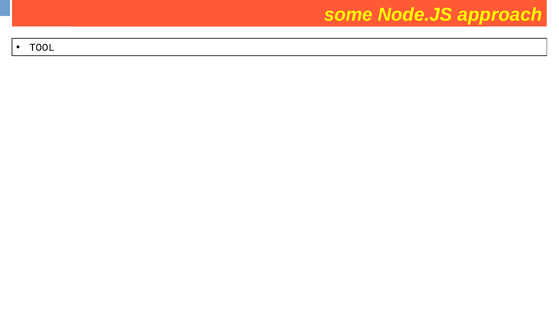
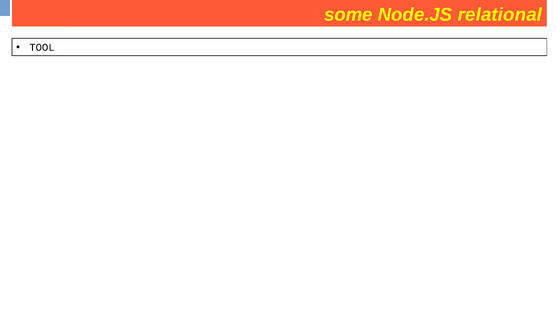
approach: approach -> relational (500, 15)
